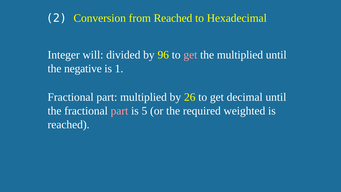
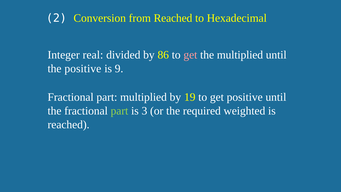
will: will -> real (93, 55)
96: 96 -> 86 (163, 55)
the negative: negative -> positive (83, 68)
1: 1 -> 9 (119, 68)
26: 26 -> 19 (190, 97)
get decimal: decimal -> positive (245, 97)
part colour: pink -> light green (119, 111)
5: 5 -> 3 (144, 111)
